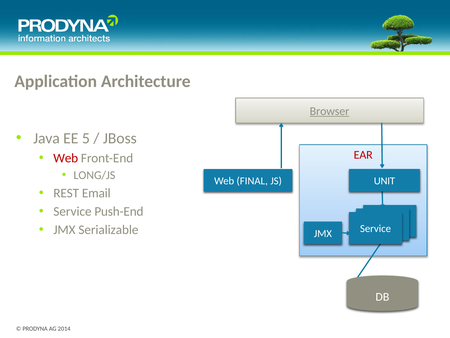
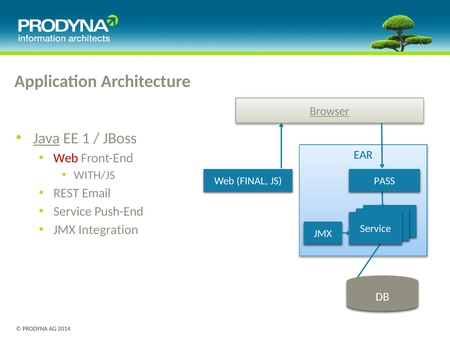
Java underline: none -> present (47, 138)
EE 5: 5 -> 1 (86, 138)
EAR colour: red -> blue (363, 155)
LONG/JS: LONG/JS -> WITH/JS (94, 175)
UNIT: UNIT -> PASS (384, 181)
Serializable: Serializable -> Integration (108, 230)
